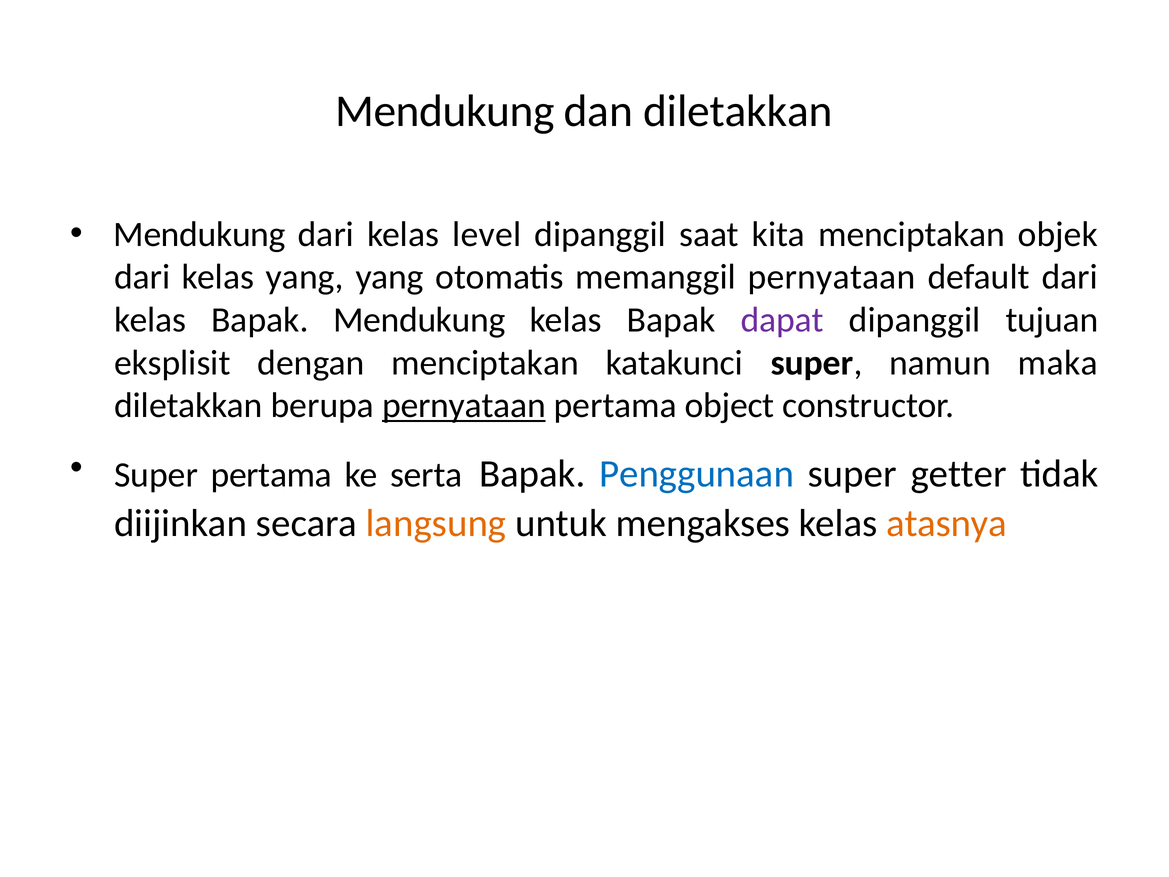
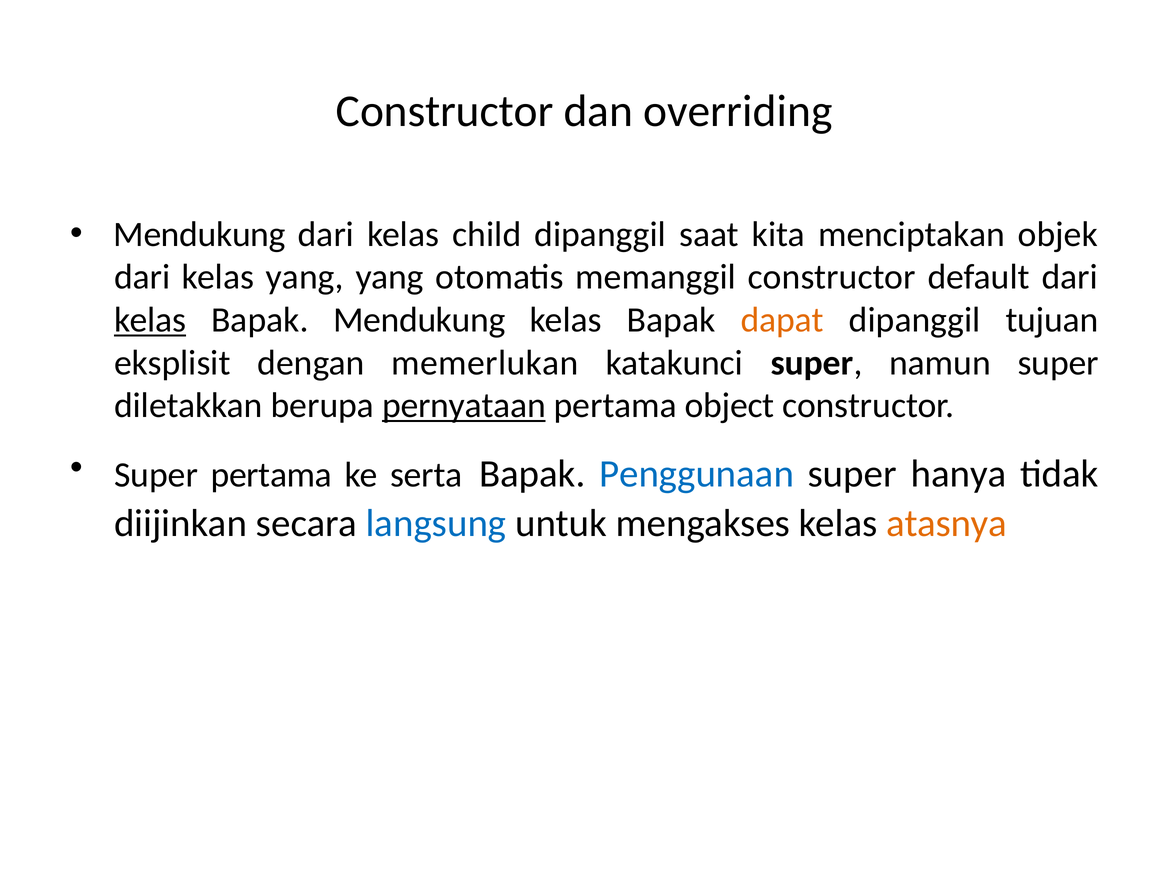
Mendukung: Mendukung -> Constructor (445, 111)
dan diletakkan: diletakkan -> overriding (738, 111)
level: level -> child (487, 234)
memanggil pernyataan: pernyataan -> constructor (832, 277)
kelas underline: none -> present (150, 320)
dapat colour: purple -> orange (782, 320)
dengan menciptakan: menciptakan -> memerlukan (485, 363)
namun maka: maka -> super (1058, 363)
getter: getter -> hanya (959, 474)
langsung colour: orange -> blue (436, 523)
